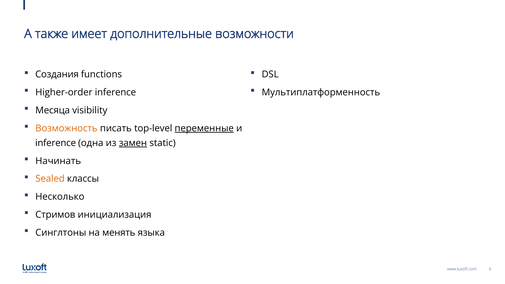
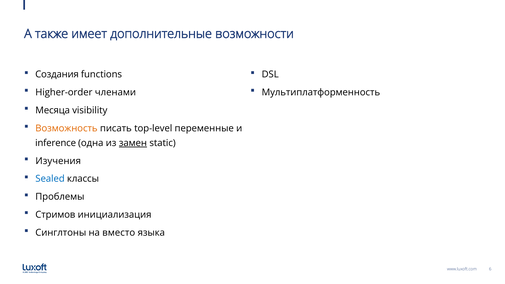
Higher-order inference: inference -> членами (115, 92)
переменные underline: present -> none (204, 128)
Начинать: Начинать -> Изучения (58, 161)
Sealed colour: orange -> blue (50, 179)
Несколько: Несколько -> Проблемы (60, 197)
менять: менять -> вместо (119, 233)
